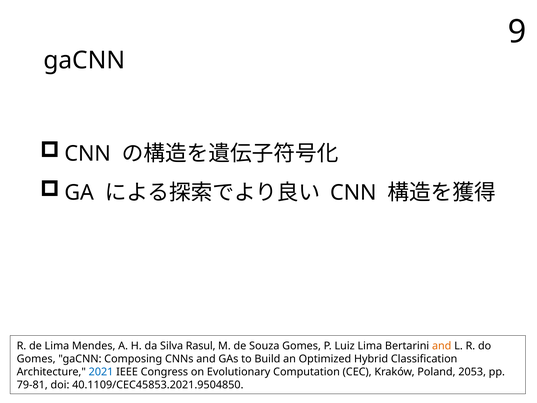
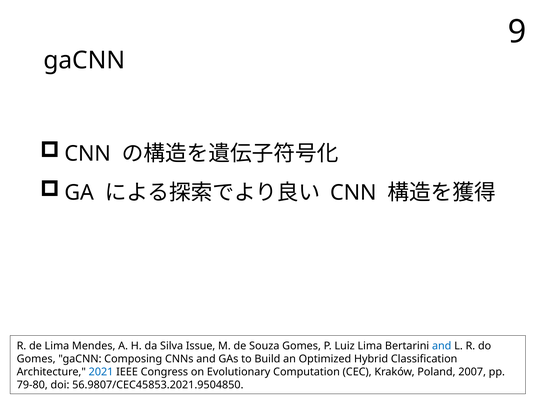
Rasul: Rasul -> Issue (201, 346)
and colour: orange -> blue (442, 346)
2053: 2053 -> 2007 (472, 372)
79-81: 79-81 -> 79-80 (32, 385)
40.1109/CEC45853.2021.9504850: 40.1109/CEC45853.2021.9504850 -> 56.9807/CEC45853.2021.9504850 (158, 385)
